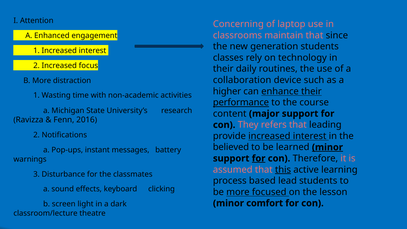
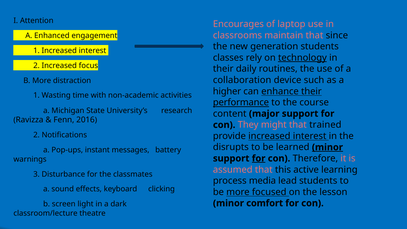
Concerning: Concerning -> Encourages (238, 24)
technology underline: none -> present (302, 58)
refers: refers -> might (274, 125)
leading: leading -> trained (325, 125)
believed: believed -> disrupts (231, 147)
this underline: present -> none (283, 170)
based: based -> media (262, 181)
